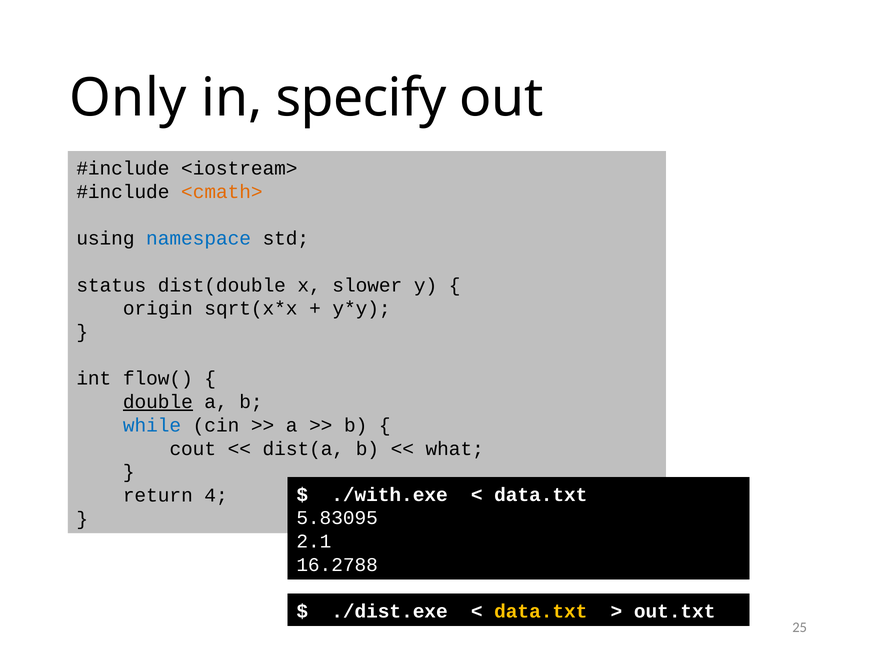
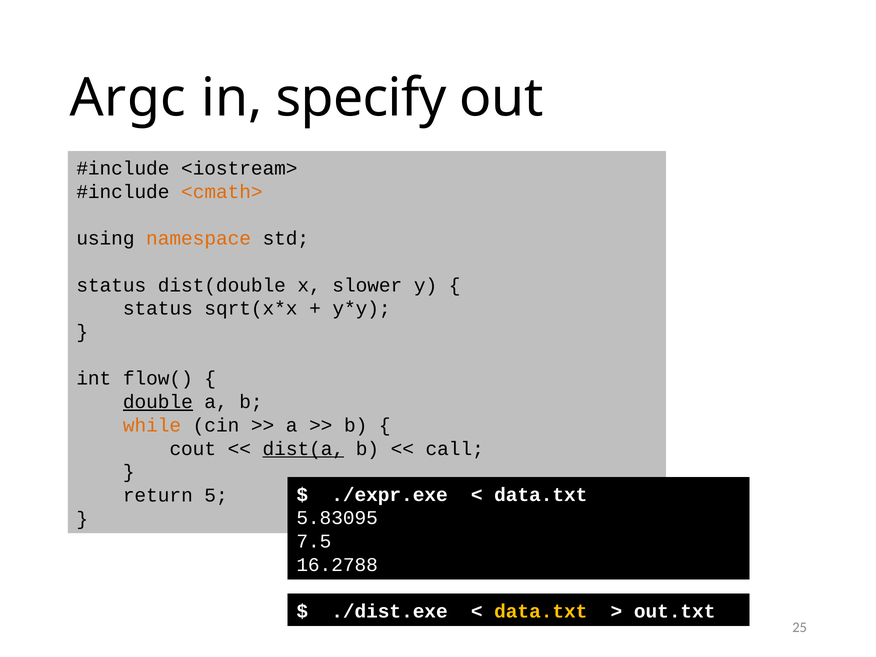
Only: Only -> Argc (128, 98)
namespace colour: blue -> orange (199, 238)
origin: origin -> status (158, 308)
while colour: blue -> orange (152, 425)
dist(a underline: none -> present (303, 449)
what: what -> call (455, 449)
./with.exe: ./with.exe -> ./expr.exe (389, 495)
4: 4 -> 5 (216, 495)
2.1: 2.1 -> 7.5 (314, 541)
